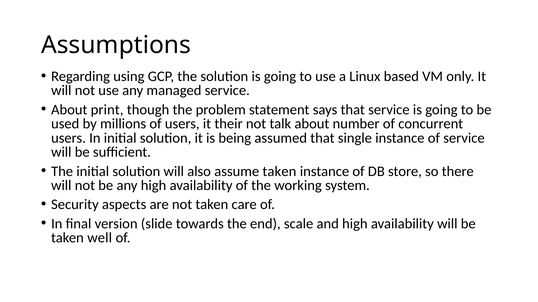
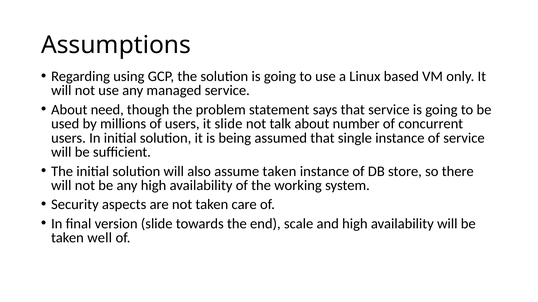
print: print -> need (107, 110)
it their: their -> slide (228, 124)
